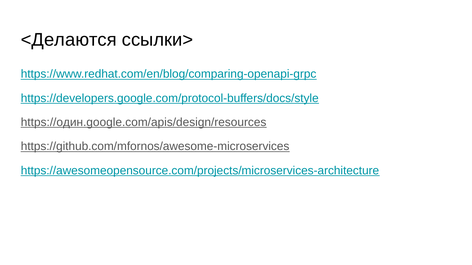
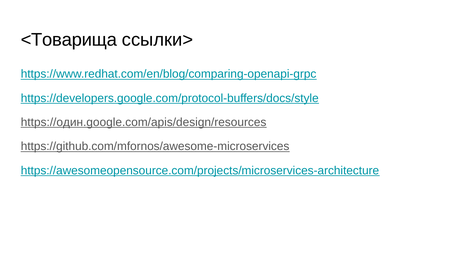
<Делаются: <Делаются -> <Товарища (69, 40)
